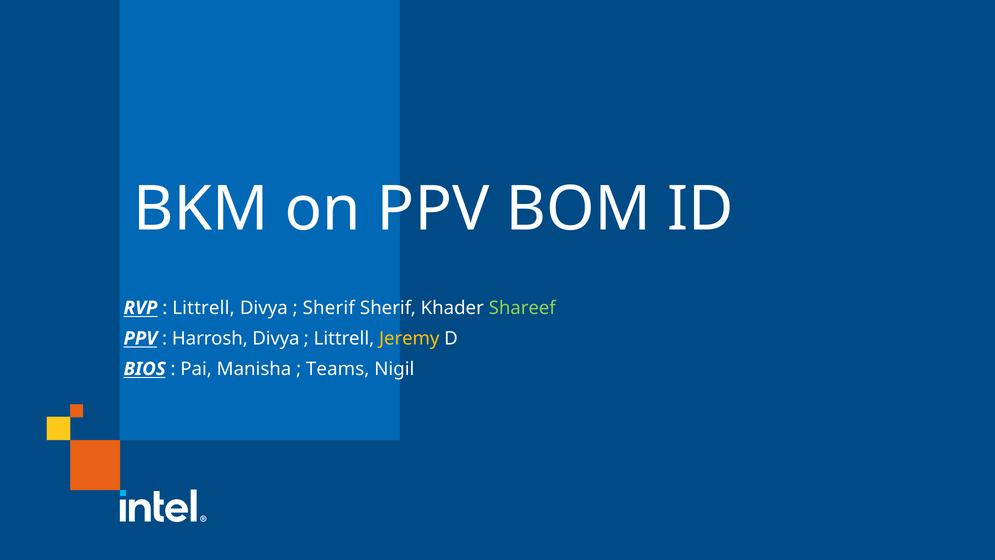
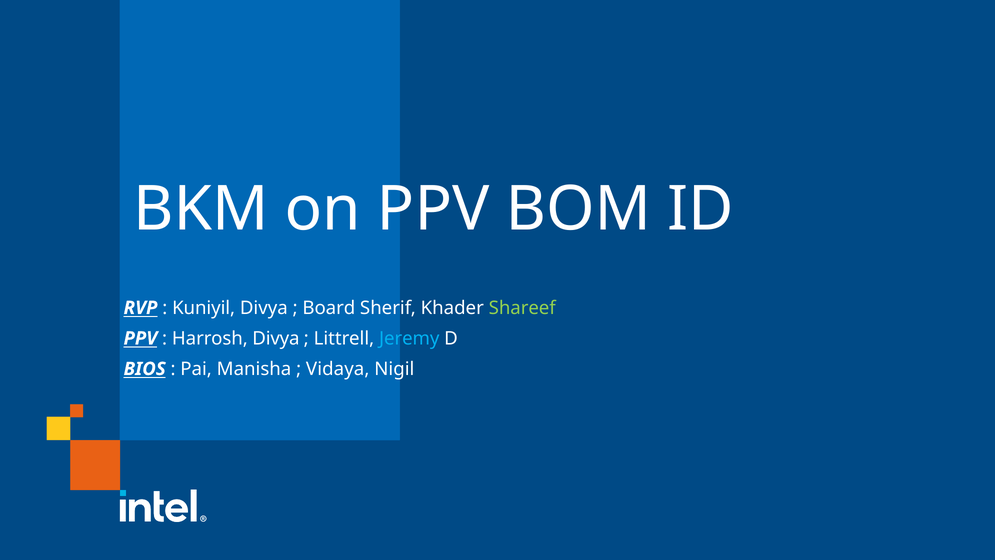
Littrell: Littrell -> Kuniyil (204, 308)
Sherif: Sherif -> Board (329, 308)
Jeremy colour: yellow -> light blue (409, 338)
Teams: Teams -> Vidaya (338, 369)
